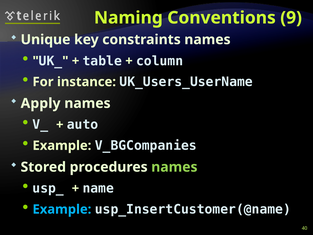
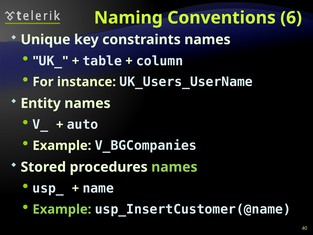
9: 9 -> 6 (291, 18)
Apply: Apply -> Entity (41, 103)
Example colour: light blue -> light green (62, 209)
